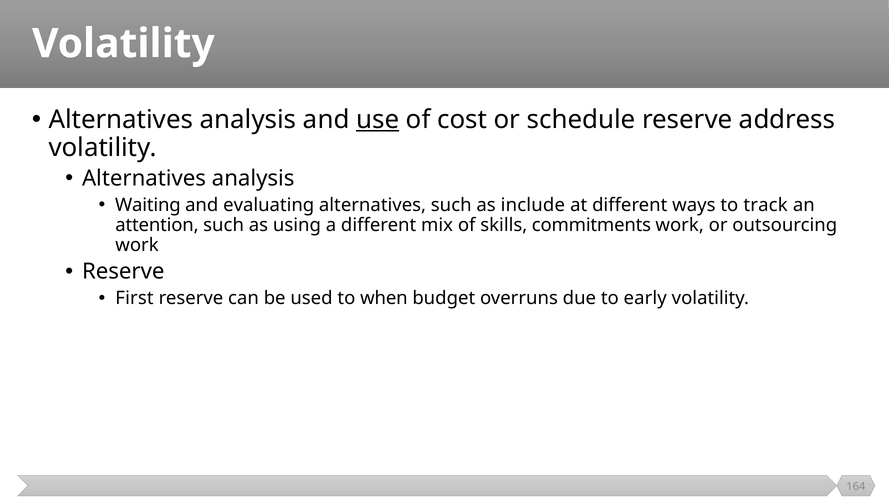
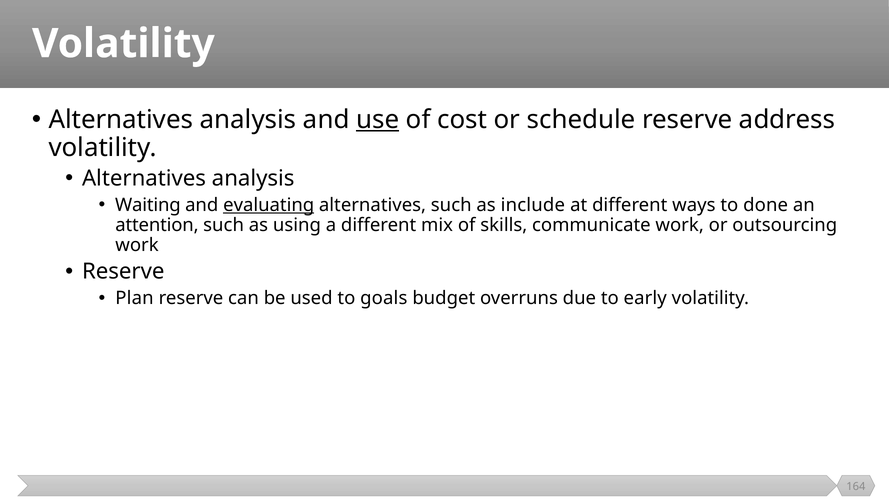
evaluating underline: none -> present (269, 205)
track: track -> done (766, 205)
commitments: commitments -> communicate (591, 225)
First: First -> Plan (134, 298)
when: when -> goals (384, 298)
